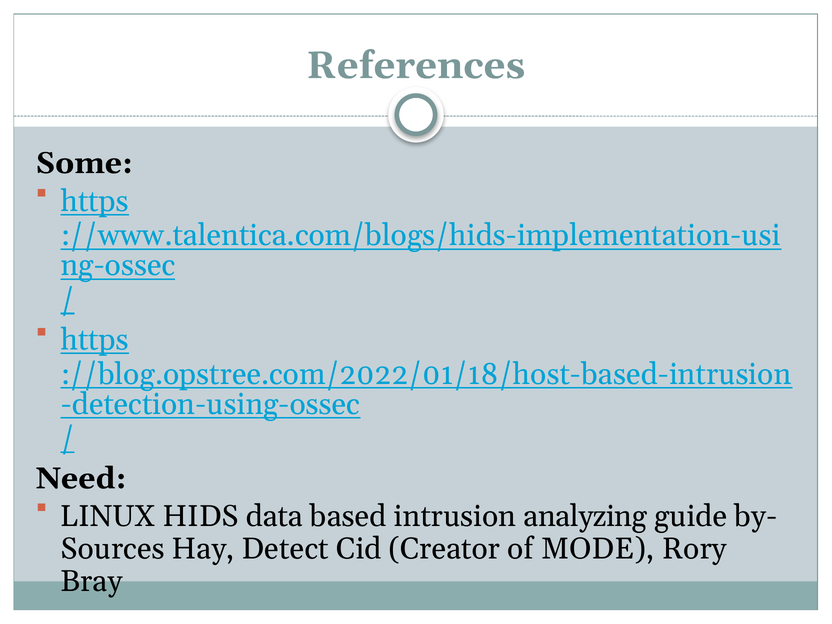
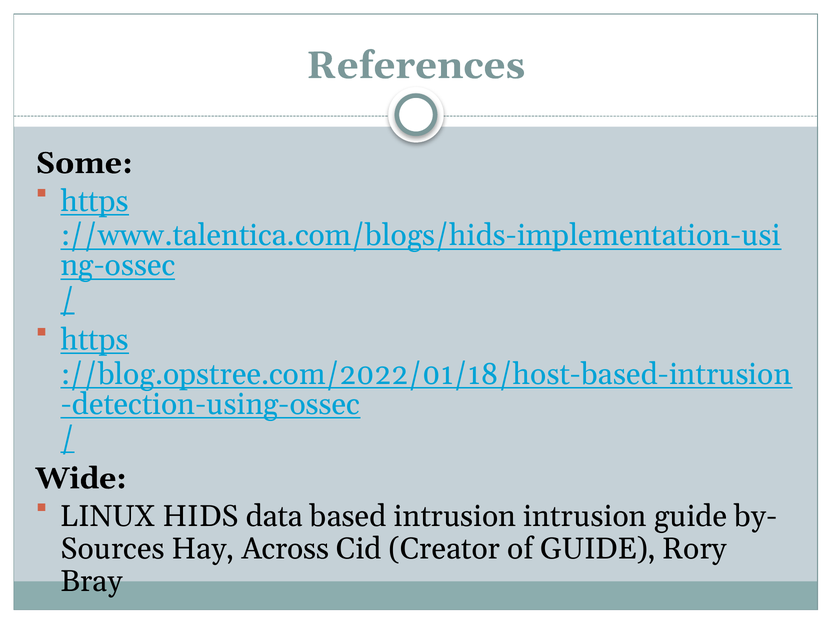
Need: Need -> Wide (81, 478)
intrusion analyzing: analyzing -> intrusion (585, 516)
Detect: Detect -> Across (285, 549)
of MODE: MODE -> GUIDE (598, 549)
